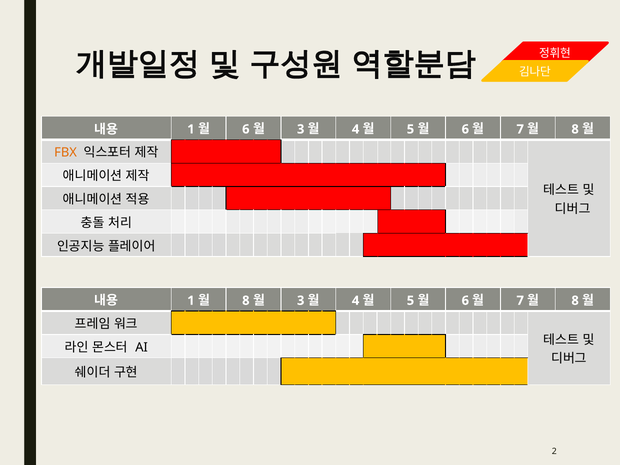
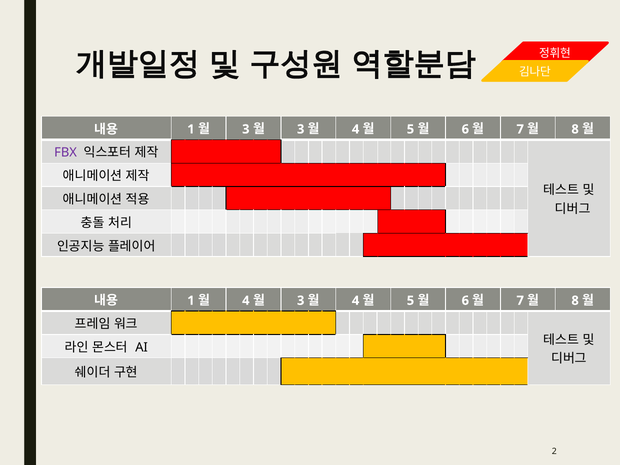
6: 6 -> 3 (246, 129)
FBX colour: orange -> purple (66, 153)
8: 8 -> 4 (246, 301)
